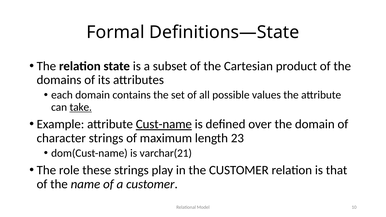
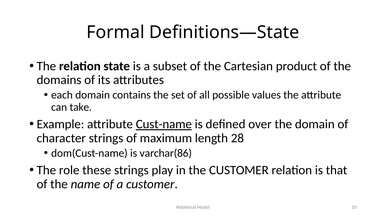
take underline: present -> none (81, 107)
23: 23 -> 28 (237, 138)
varchar(21: varchar(21 -> varchar(86 (166, 153)
